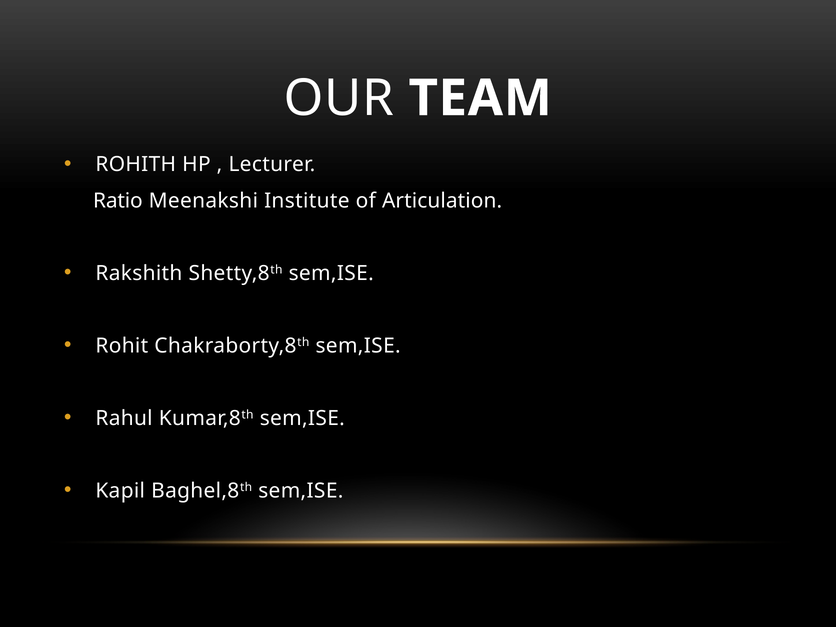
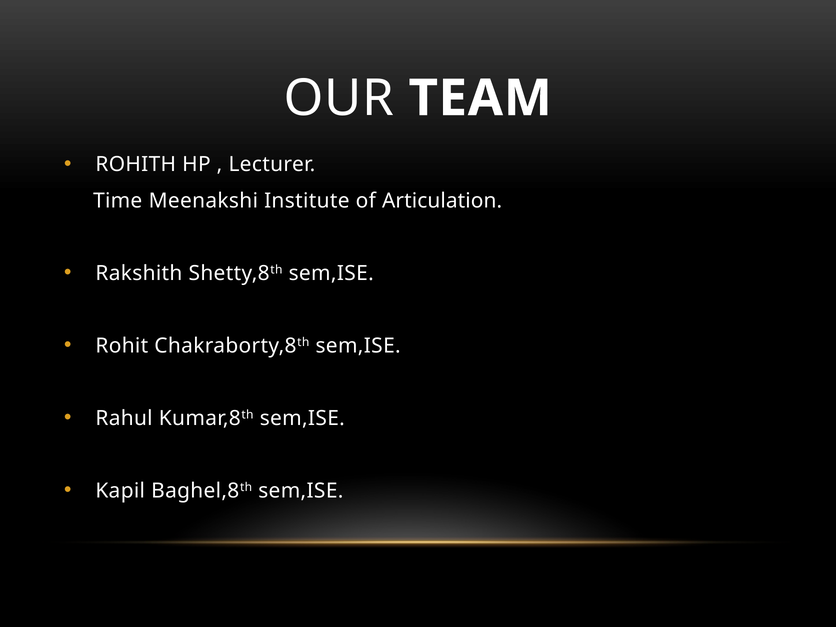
Ratio: Ratio -> Time (118, 201)
